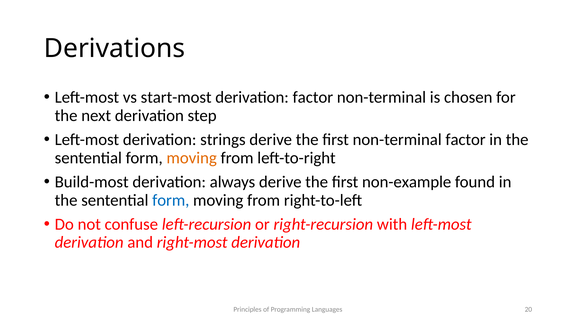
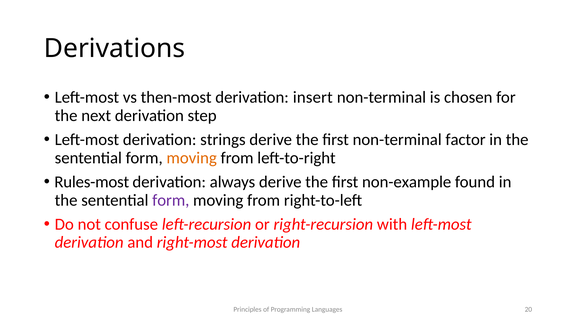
start-most: start-most -> then-most (176, 97)
derivation factor: factor -> insert (313, 97)
Build-most: Build-most -> Rules-most (92, 182)
form colour: blue -> purple (171, 200)
